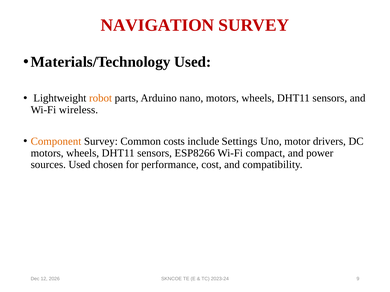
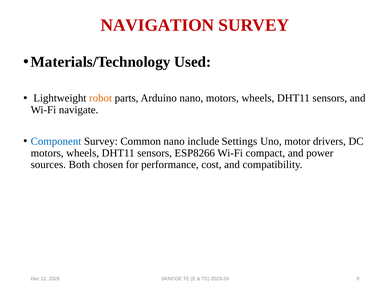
wireless: wireless -> navigate (79, 110)
Component colour: orange -> blue (56, 142)
Common costs: costs -> nano (174, 142)
sources Used: Used -> Both (79, 165)
